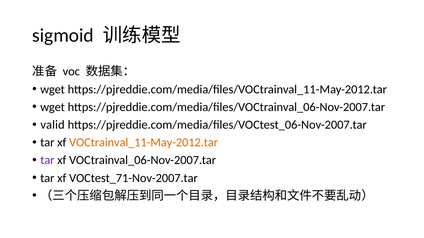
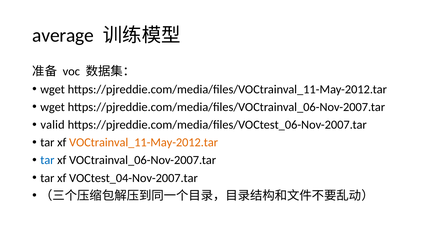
sigmoid: sigmoid -> average (63, 36)
tar colour: purple -> blue (47, 161)
VOCtest_71-Nov-2007.tar: VOCtest_71-Nov-2007.tar -> VOCtest_04-Nov-2007.tar (133, 178)
